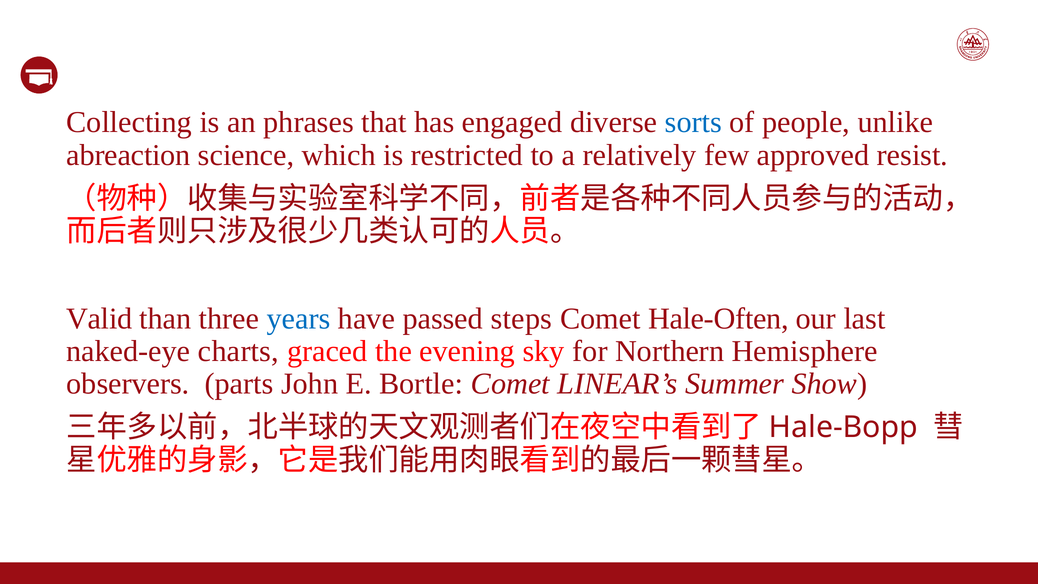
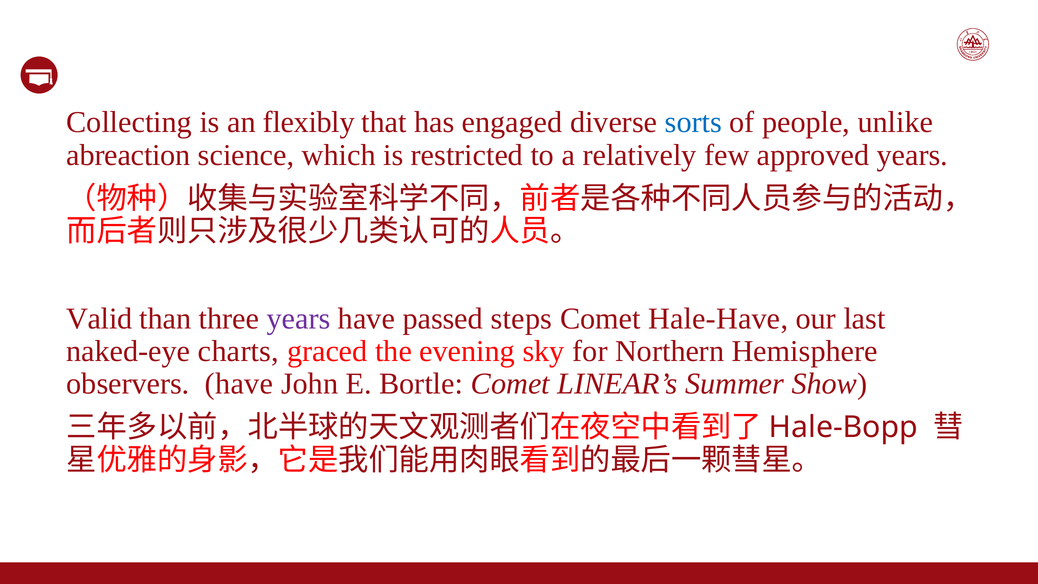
phrases: phrases -> flexibly (309, 122)
approved resist: resist -> years (912, 155)
years colour: blue -> purple (299, 318)
Hale-Often: Hale-Often -> Hale-Have (718, 318)
observers parts: parts -> have (239, 384)
